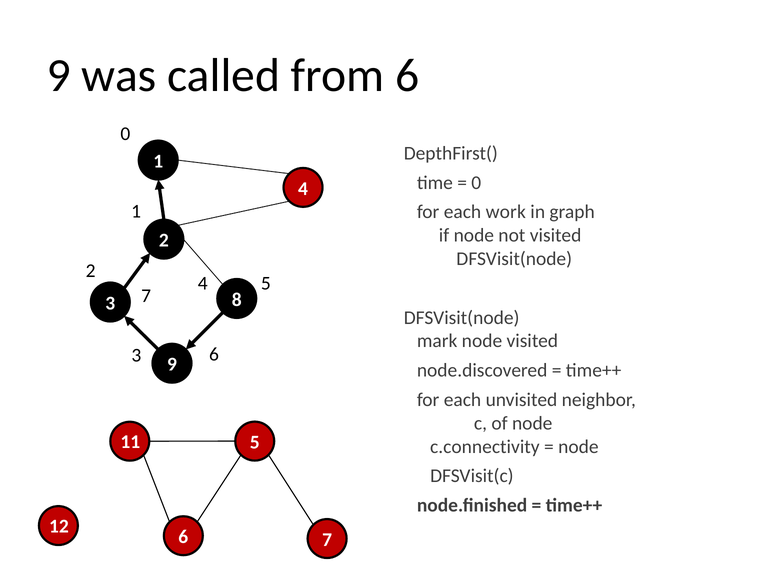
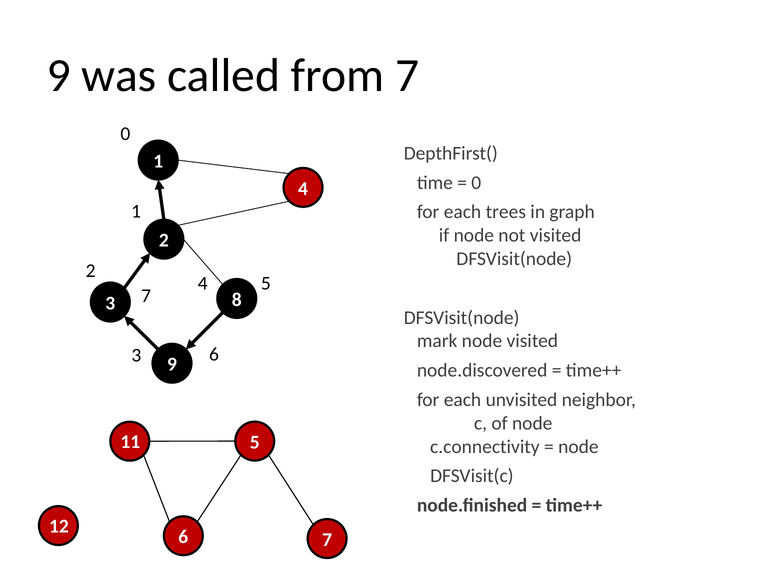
from 6: 6 -> 7 (407, 75)
work: work -> trees (506, 212)
